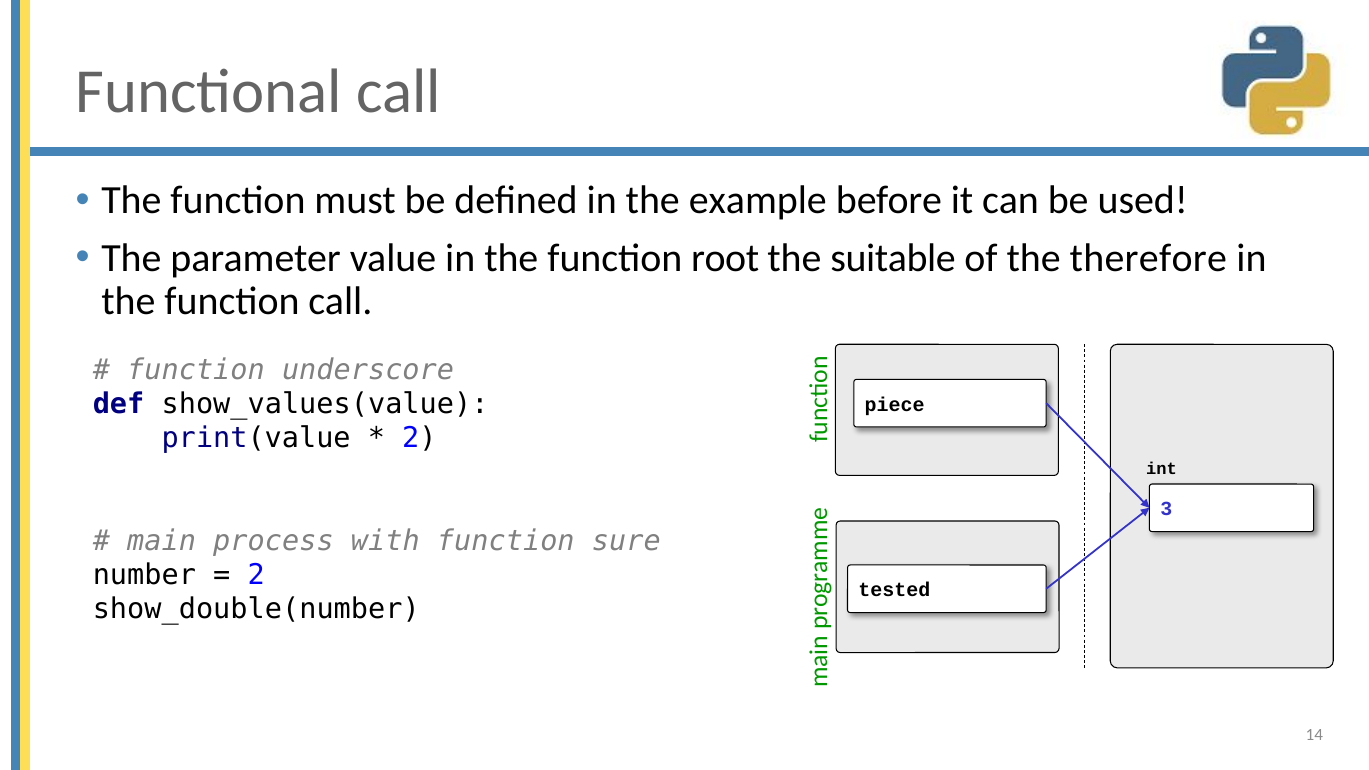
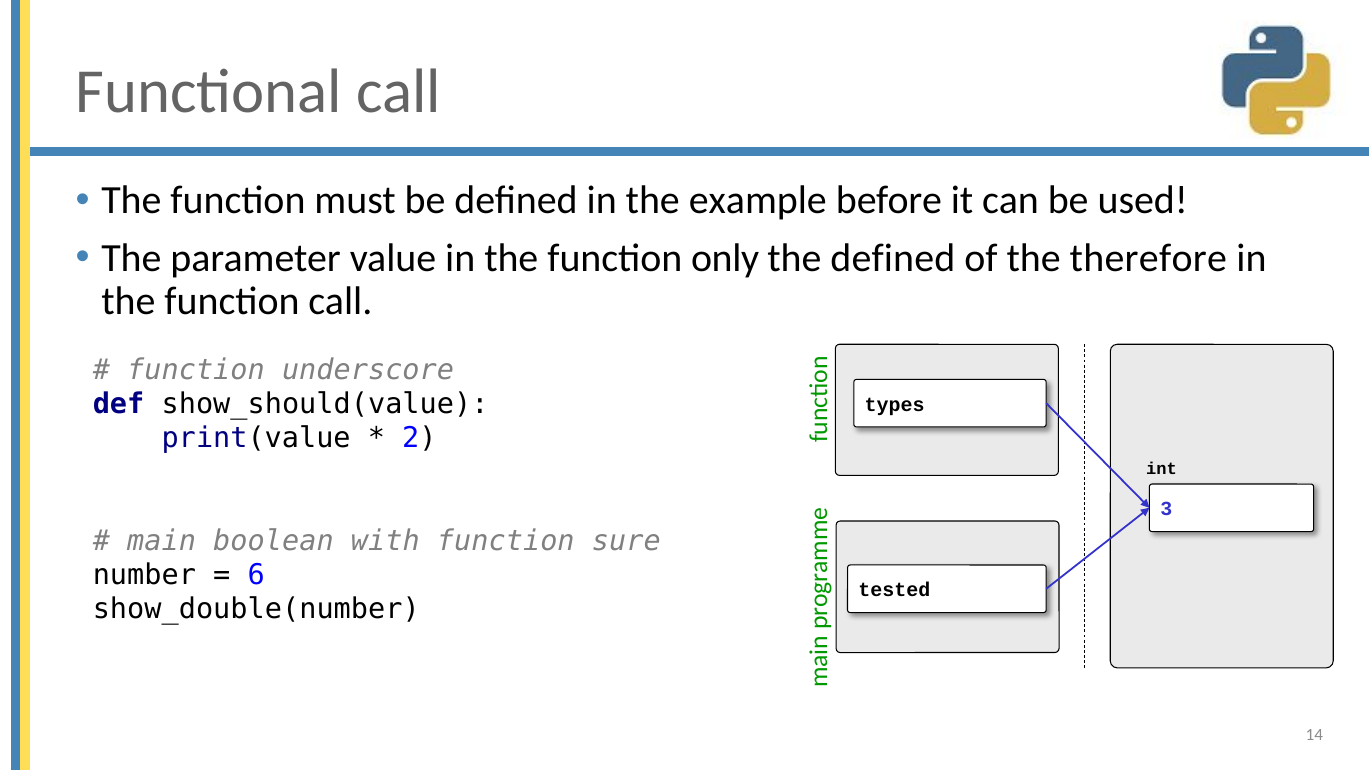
root: root -> only (725, 258)
the suitable: suitable -> defined (893, 258)
show_values(value: show_values(value -> show_should(value (325, 404)
piece: piece -> types (895, 405)
process: process -> boolean (273, 541)
2: 2 -> 6 (256, 575)
